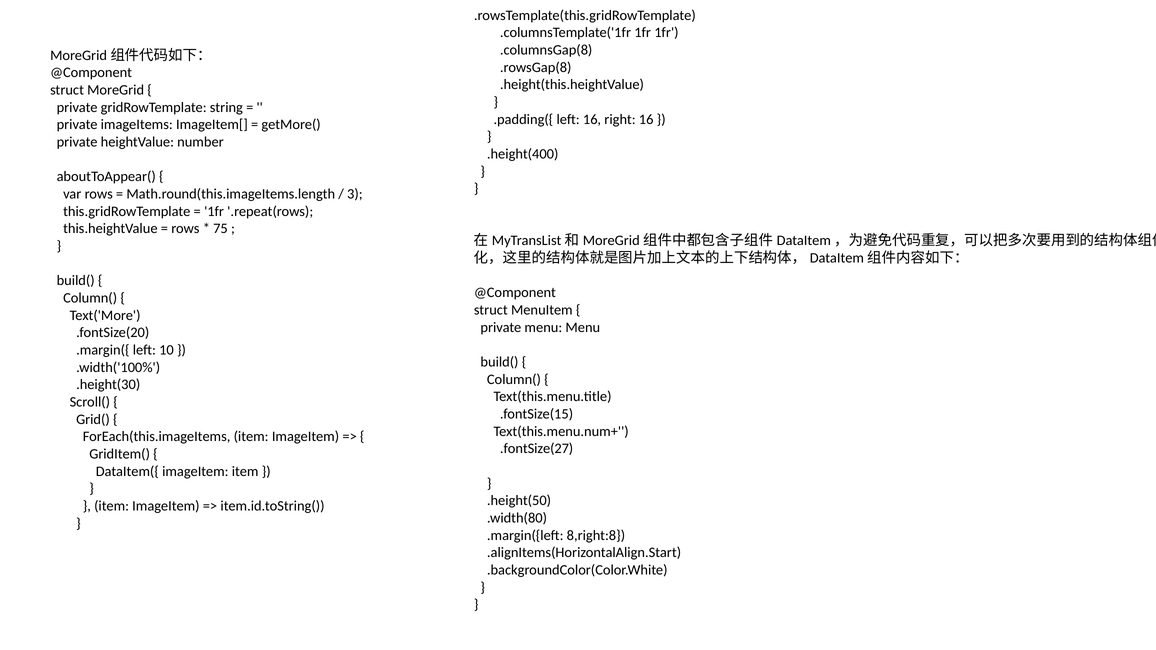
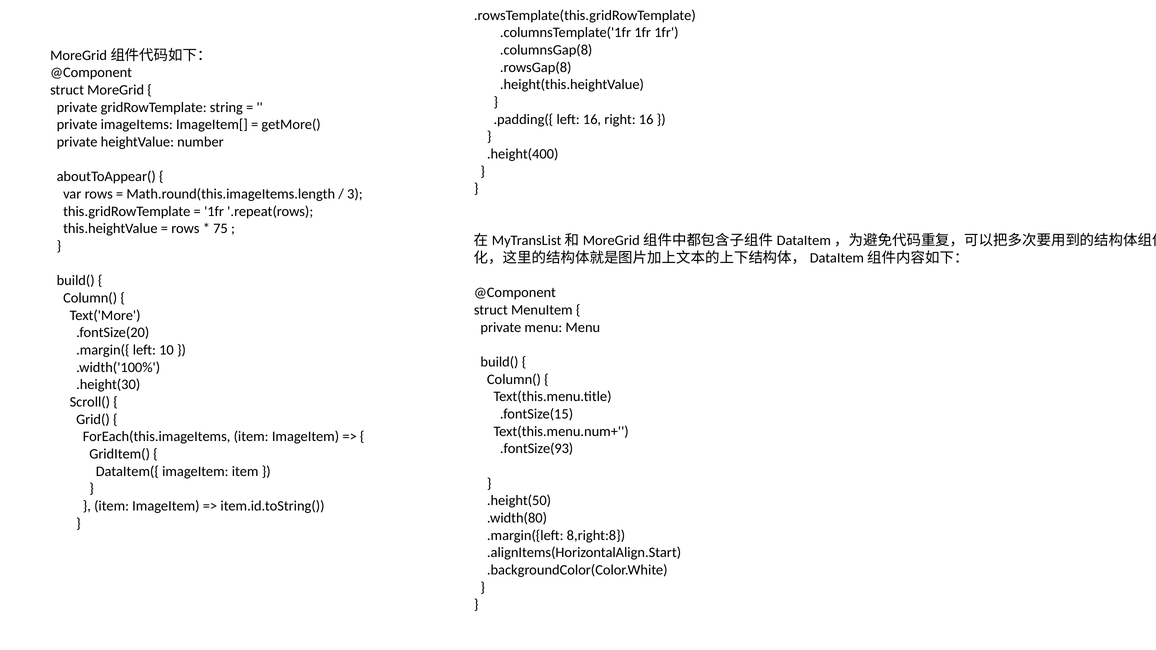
.fontSize(27: .fontSize(27 -> .fontSize(93 (537, 449)
